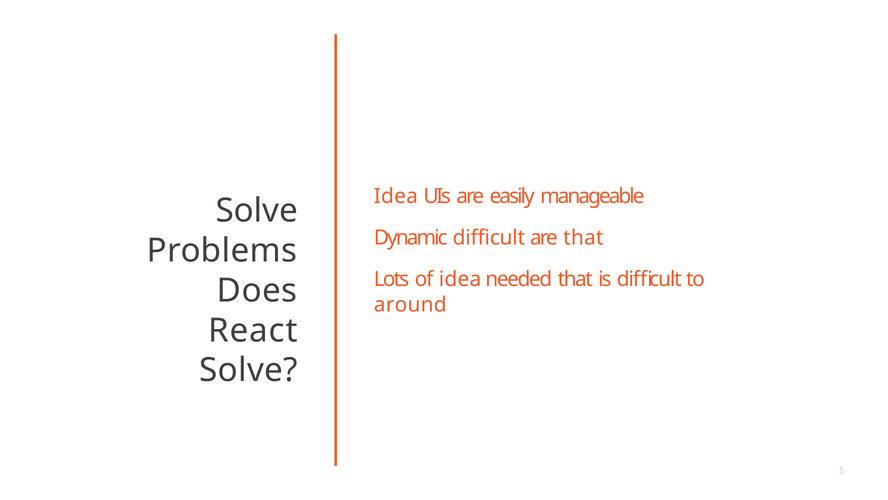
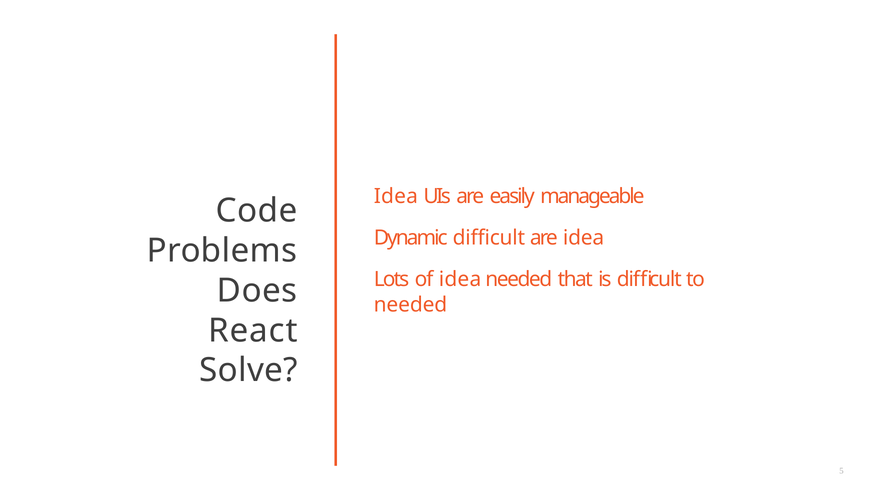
Solve: Solve -> Code (257, 211)
are that: that -> idea (584, 238)
around: around -> needed (410, 304)
